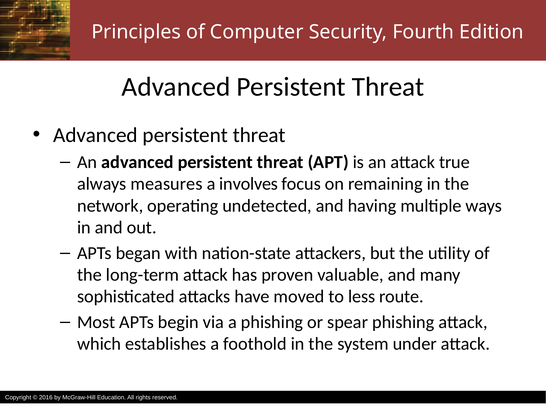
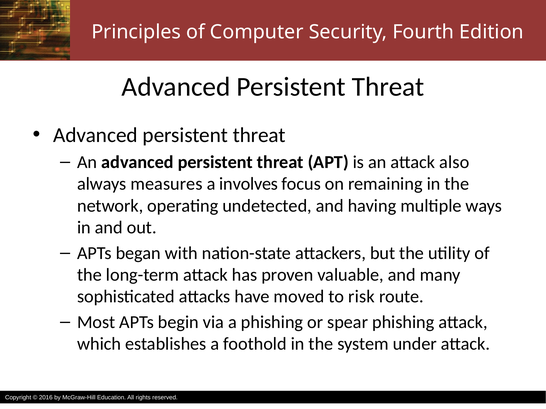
true: true -> also (454, 162)
less: less -> risk (361, 297)
